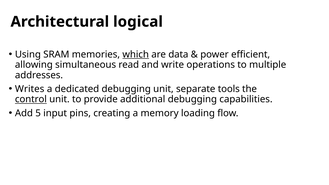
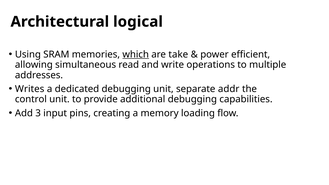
data: data -> take (178, 54)
tools: tools -> addr (229, 89)
control underline: present -> none (31, 99)
5: 5 -> 3 (38, 113)
